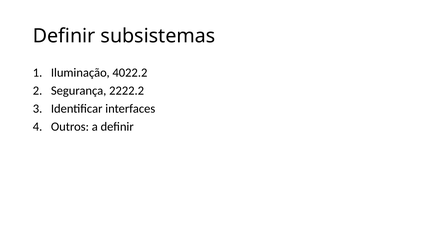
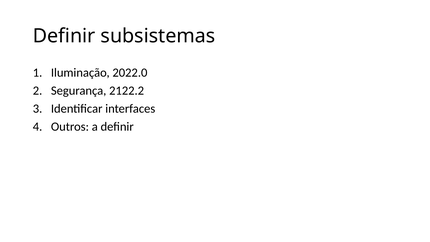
4022.2: 4022.2 -> 2022.0 (130, 73)
2222.2: 2222.2 -> 2122.2 (127, 91)
